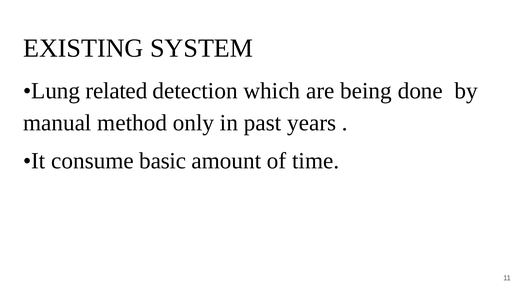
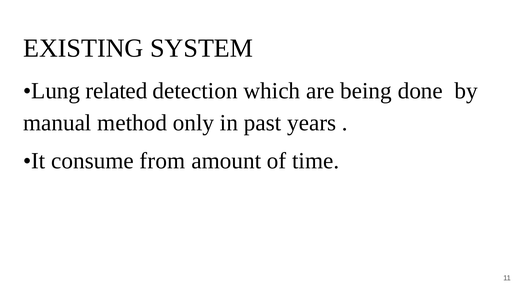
basic: basic -> from (162, 161)
